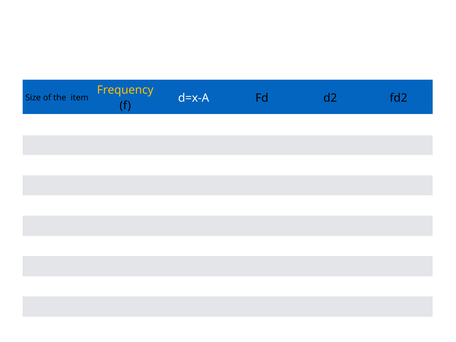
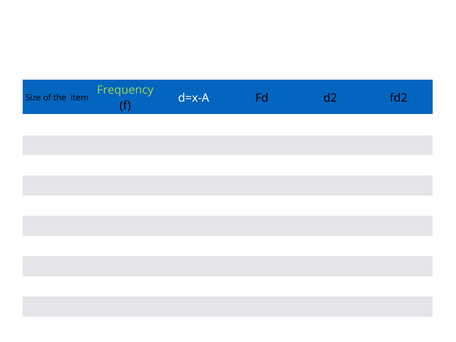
Frequency colour: yellow -> light green (125, 90)
